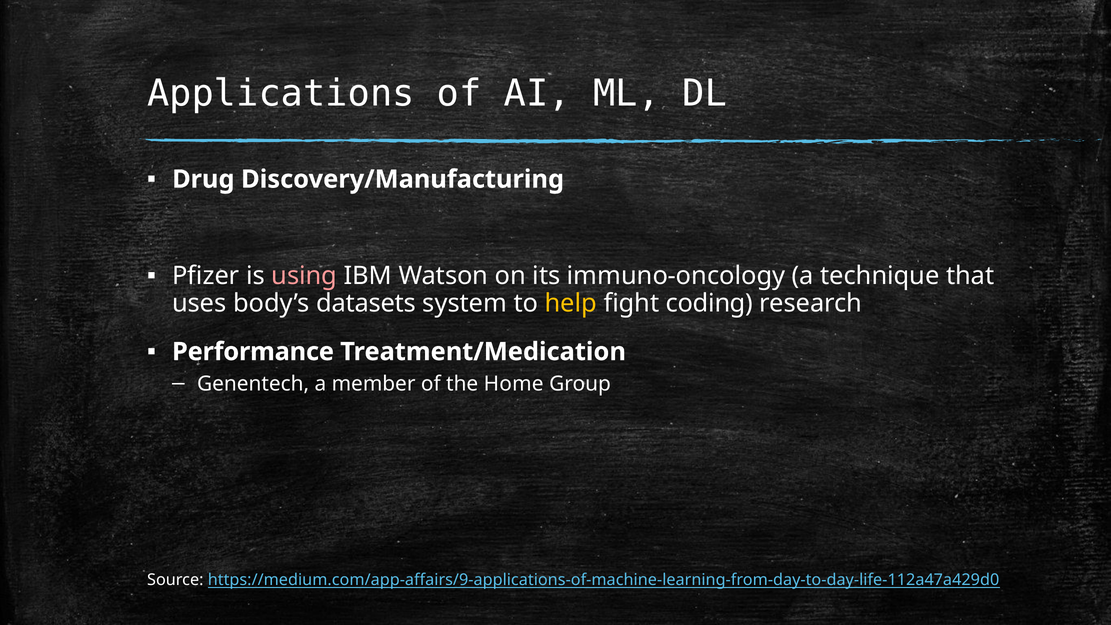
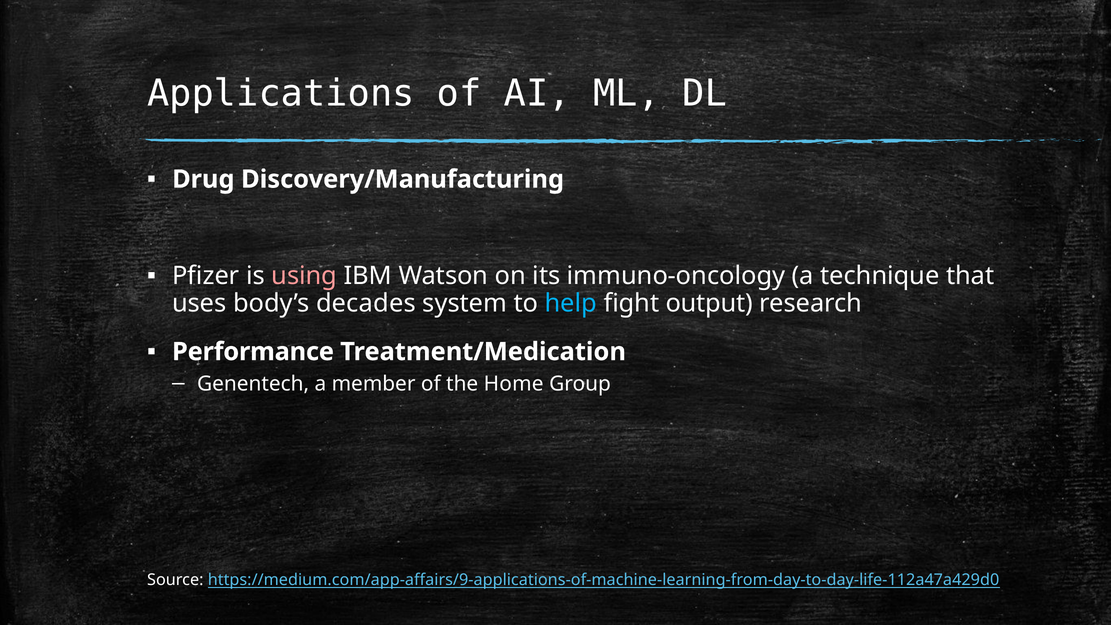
datasets: datasets -> decades (366, 303)
help colour: yellow -> light blue (571, 303)
coding: coding -> output (709, 303)
